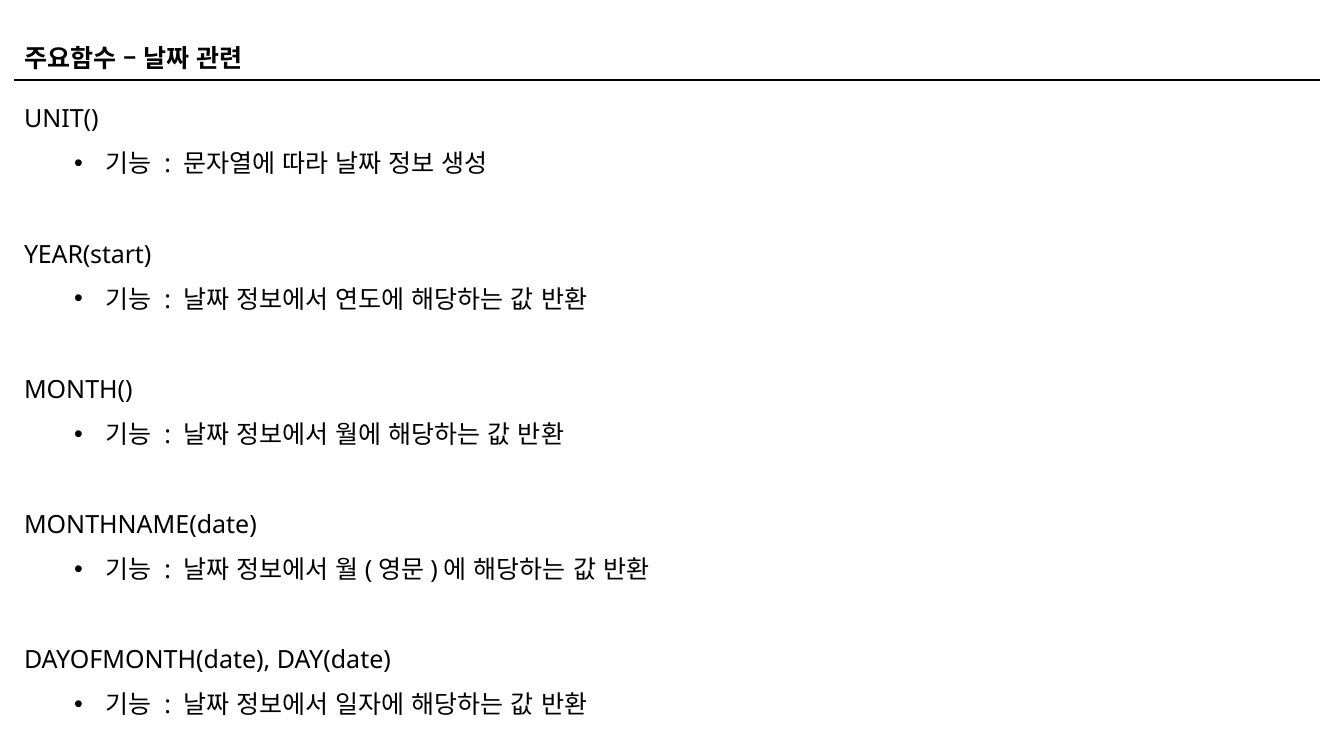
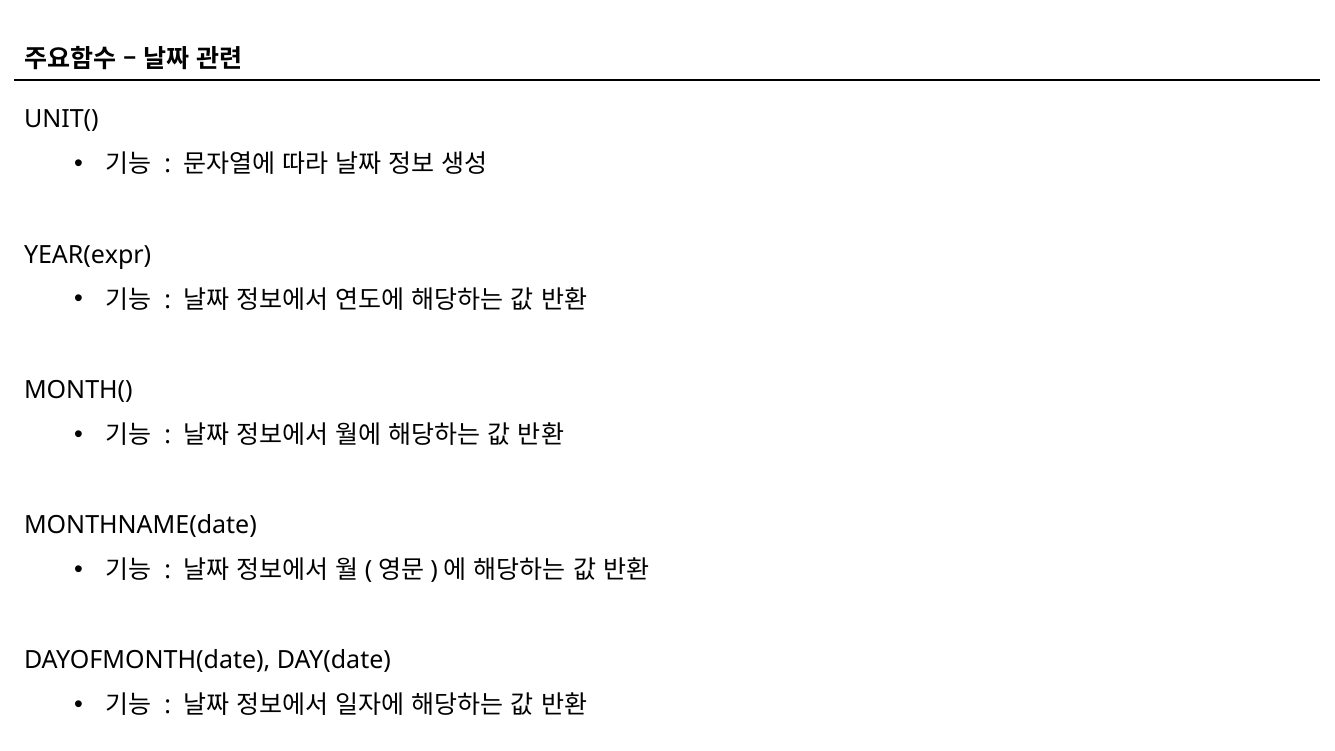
YEAR(start: YEAR(start -> YEAR(expr (88, 255)
